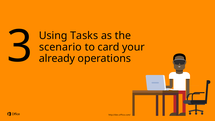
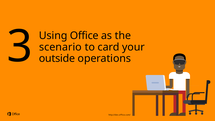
Tasks: Tasks -> Office (84, 36)
already: already -> outside (57, 58)
